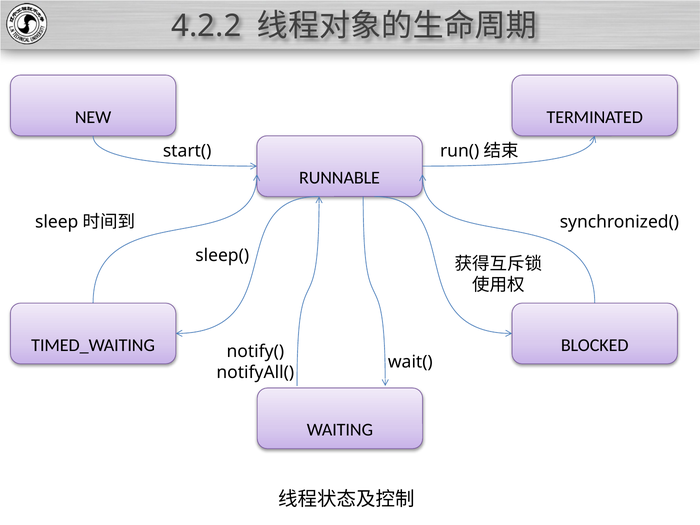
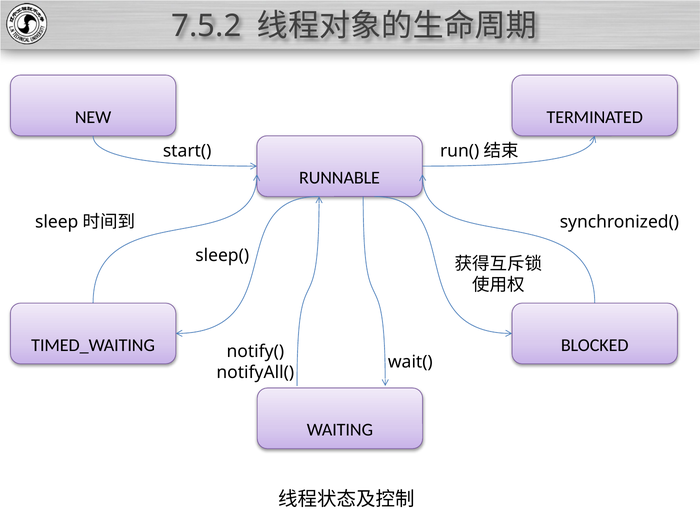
4.2.2: 4.2.2 -> 7.5.2 (206, 26)
